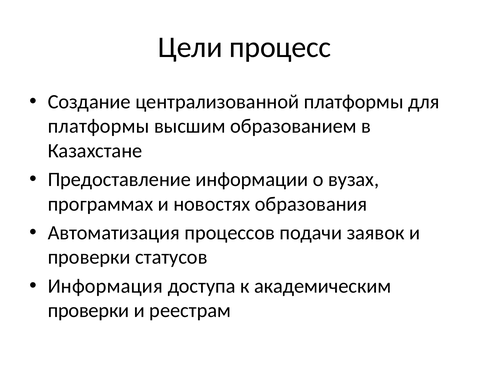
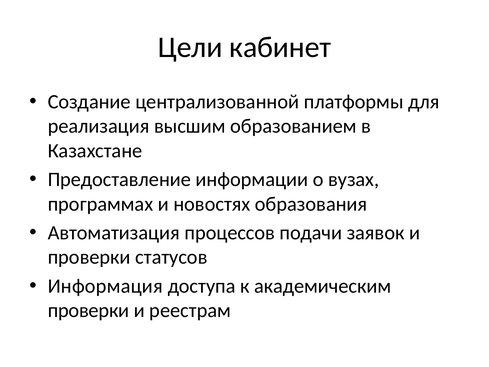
процесс: процесс -> кабинет (280, 47)
платформы: платформы -> реализация (99, 126)
